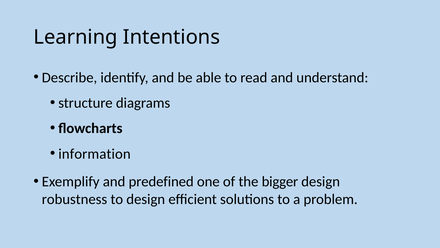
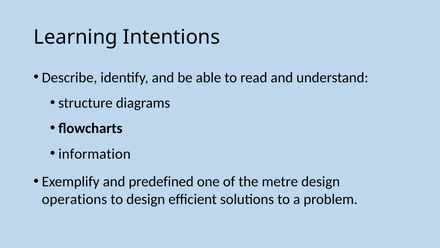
bigger: bigger -> metre (280, 181)
robustness: robustness -> operations (74, 199)
